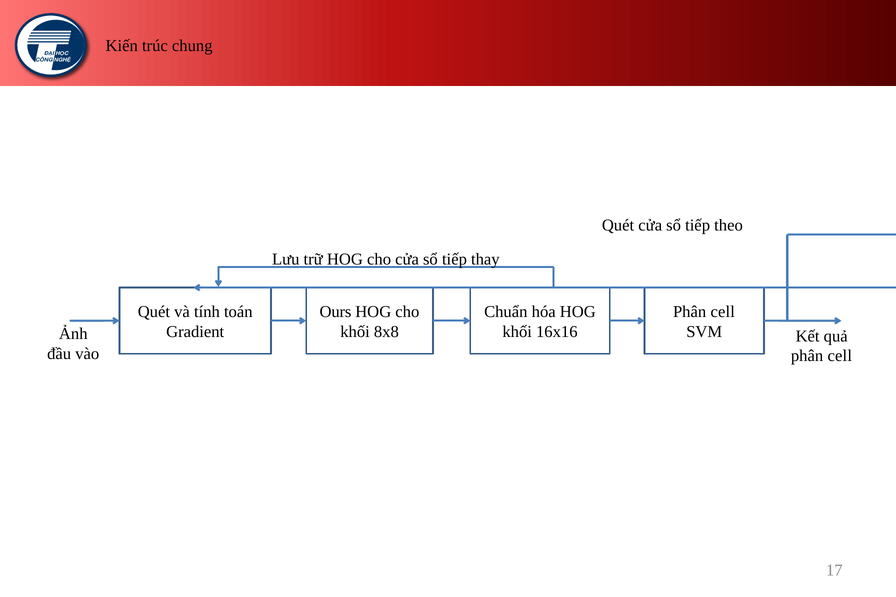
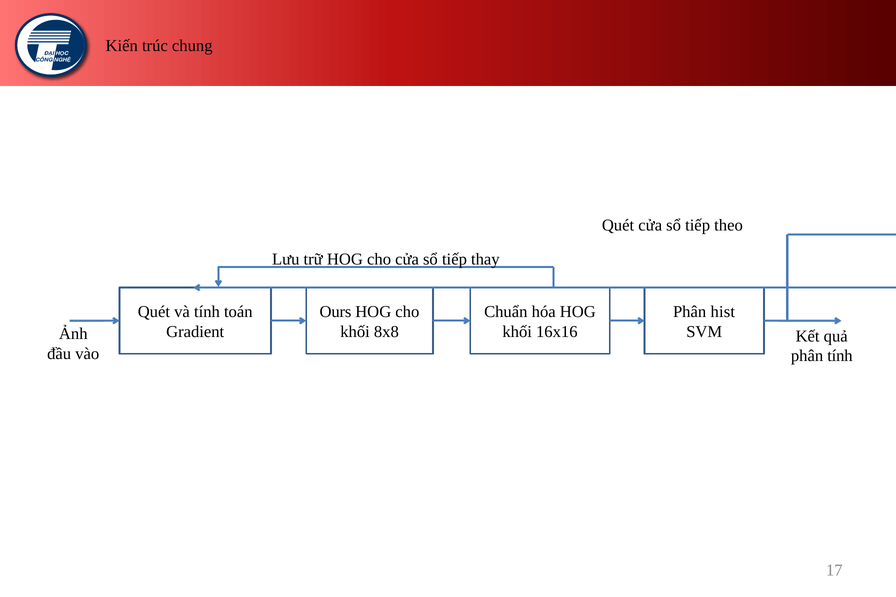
cell: cell -> hist (723, 312)
cell: cell -> tính (840, 356)
